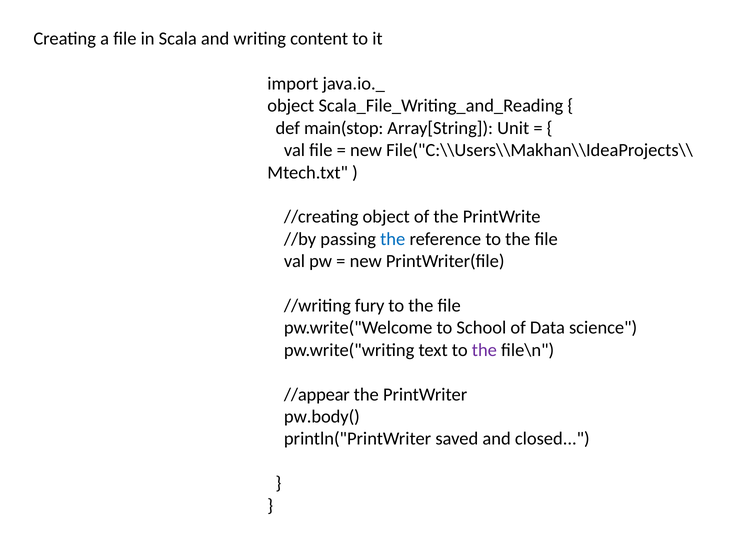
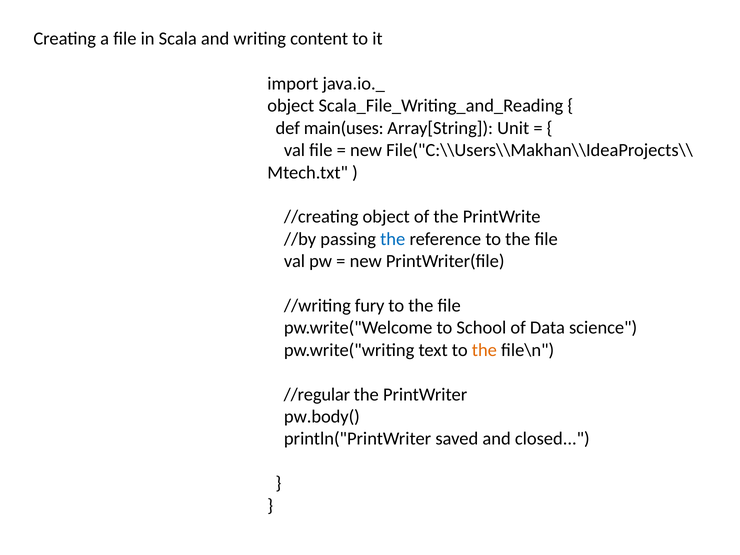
main(stop: main(stop -> main(uses (344, 128)
the colour: purple -> orange (484, 350)
//appear: //appear -> //regular (317, 394)
